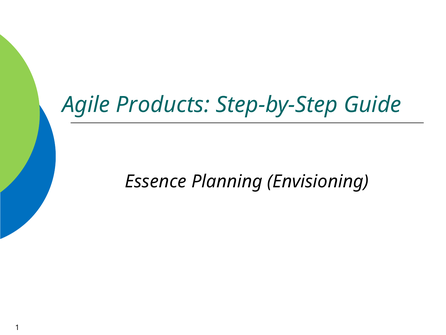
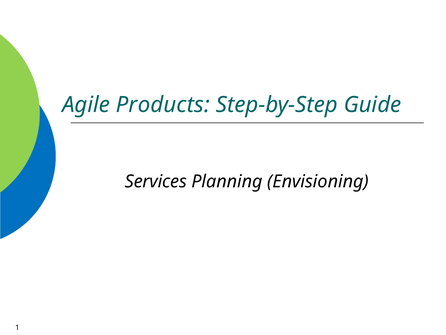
Essence: Essence -> Services (156, 181)
